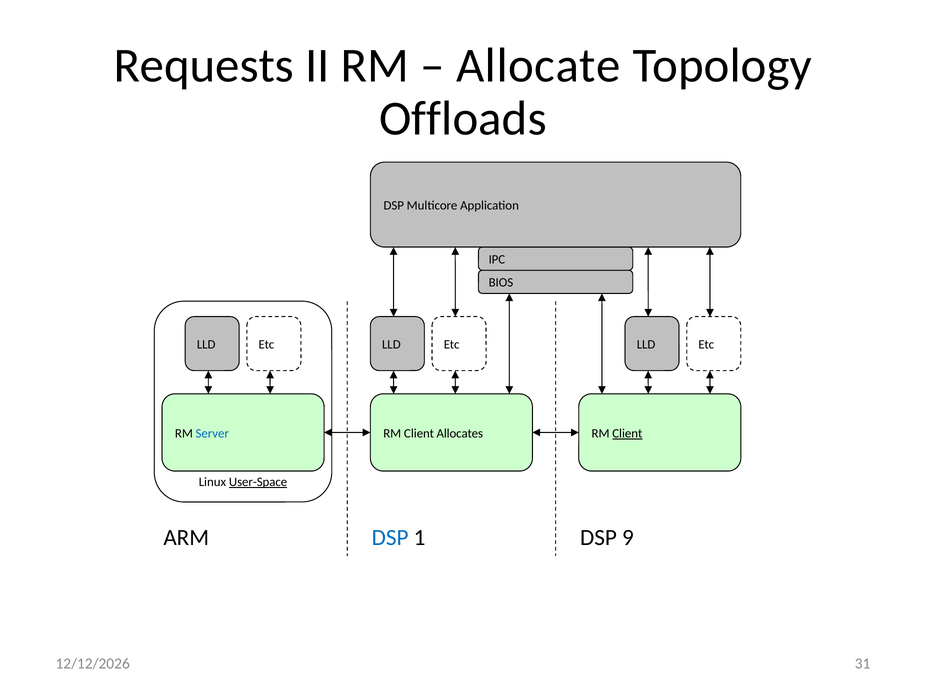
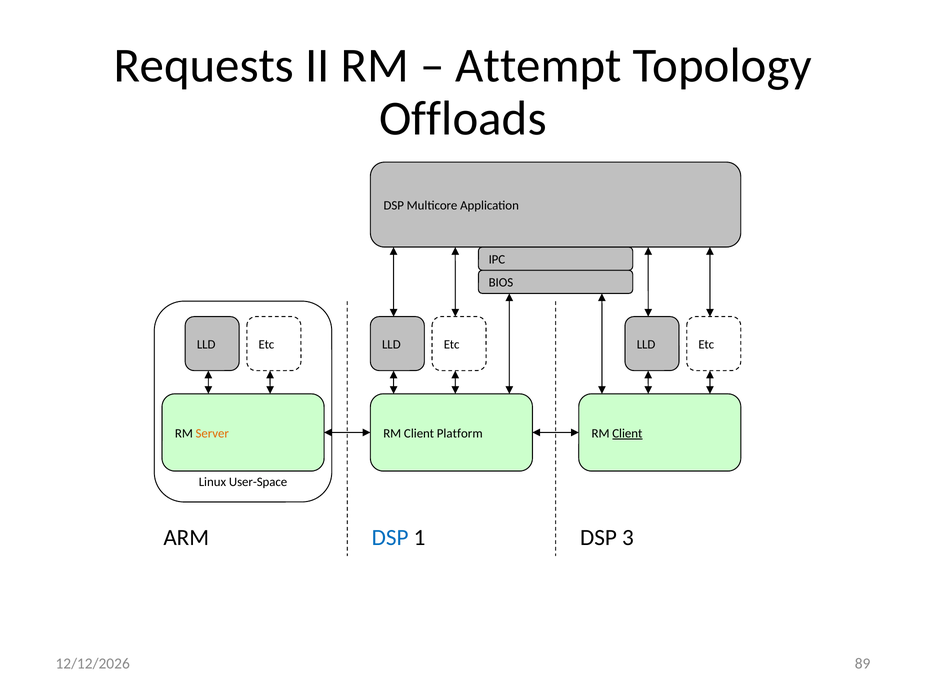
Allocate: Allocate -> Attempt (539, 66)
Server colour: blue -> orange (212, 433)
Allocates: Allocates -> Platform (460, 433)
User-Space underline: present -> none (258, 482)
9: 9 -> 3 (628, 537)
31: 31 -> 89 (863, 663)
